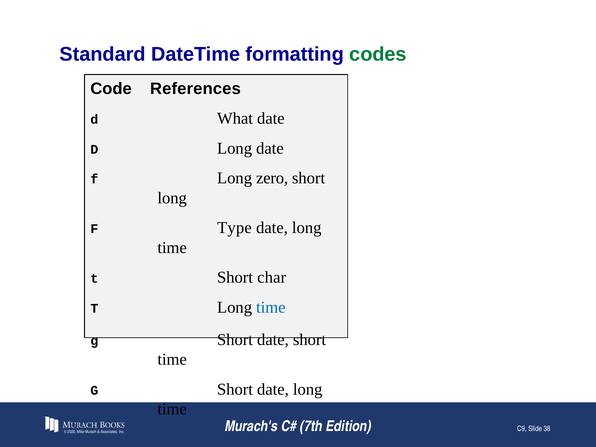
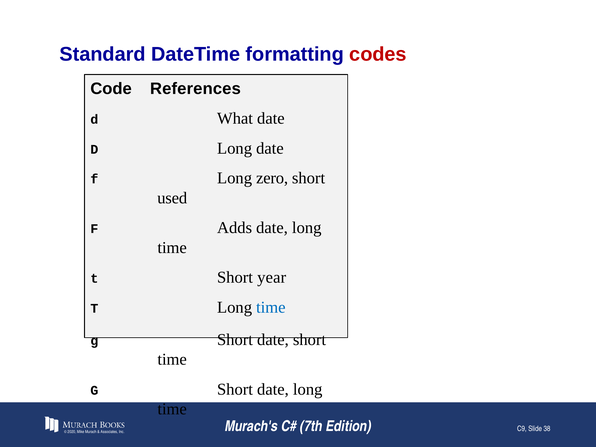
codes colour: green -> red (378, 54)
long: long -> used (172, 198)
Type: Type -> Adds (235, 228)
char: char -> year (272, 277)
